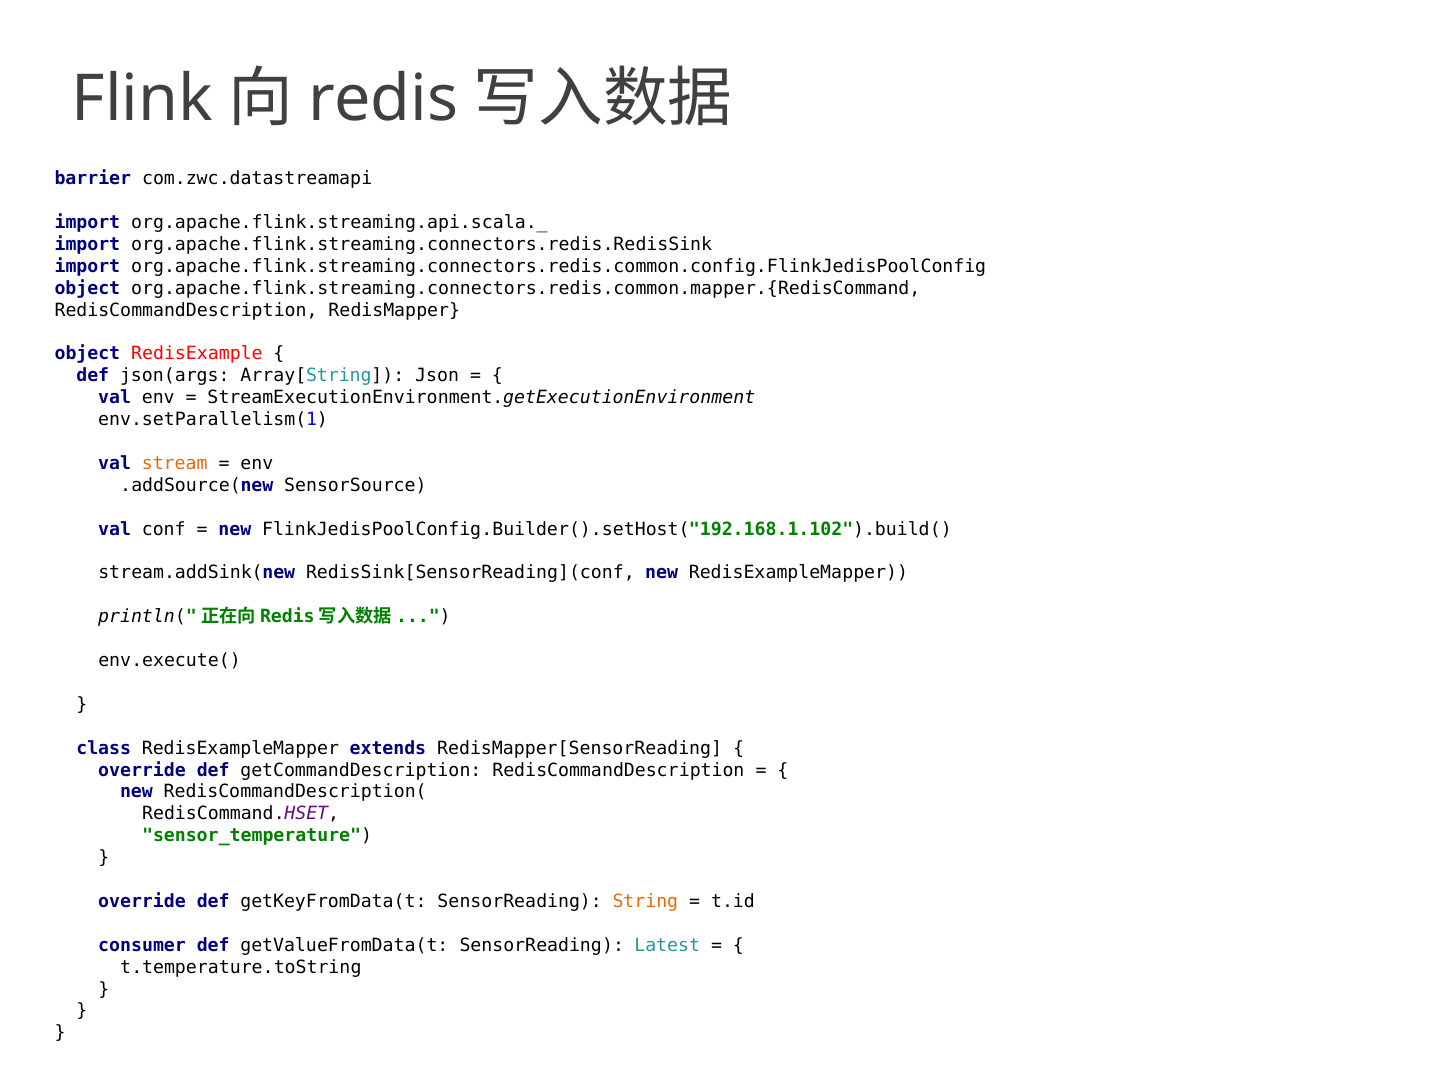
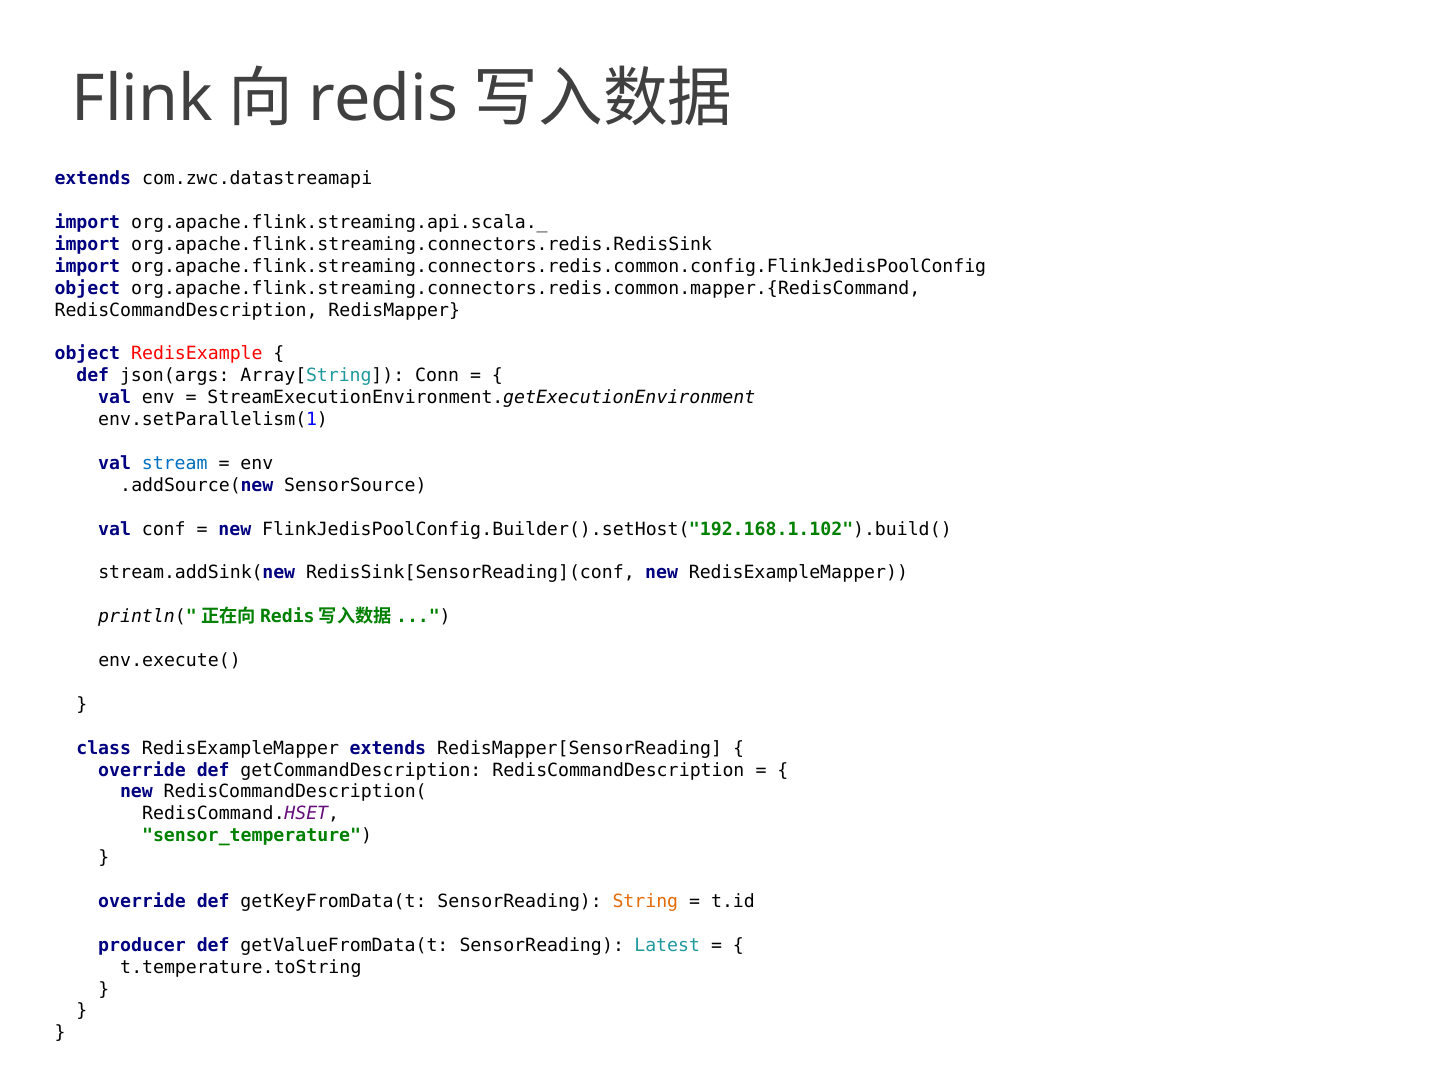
barrier: barrier -> extends (93, 179)
Json: Json -> Conn (437, 376)
stream colour: orange -> blue (175, 463)
consumer: consumer -> producer (142, 945)
